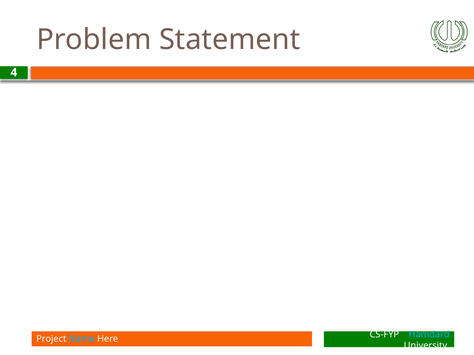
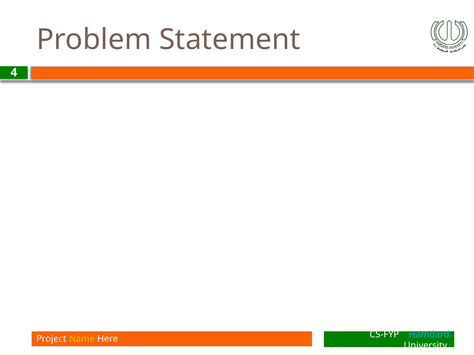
Name colour: light blue -> yellow (82, 339)
